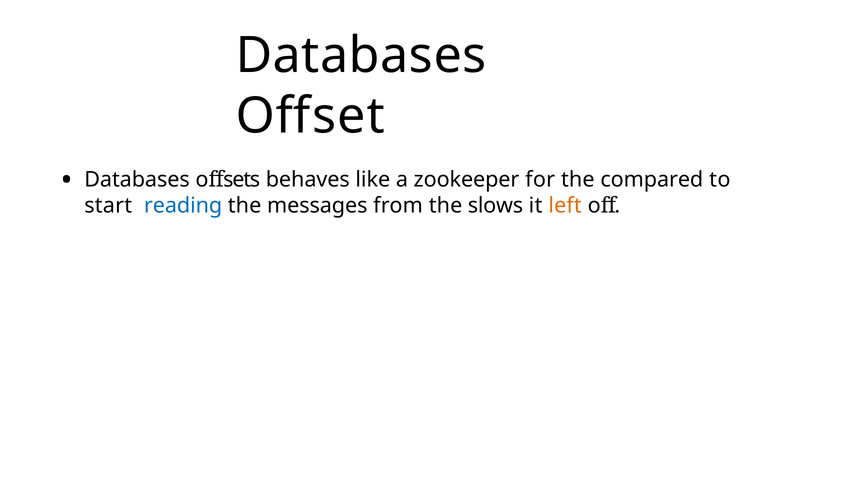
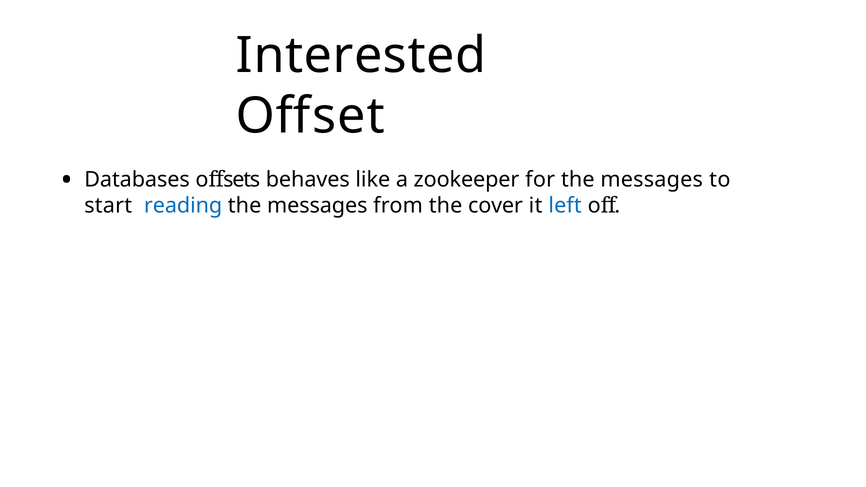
Databases: Databases -> Interested (361, 56)
for the compared: compared -> messages (652, 180)
slows: slows -> cover (495, 206)
left colour: orange -> blue (565, 206)
